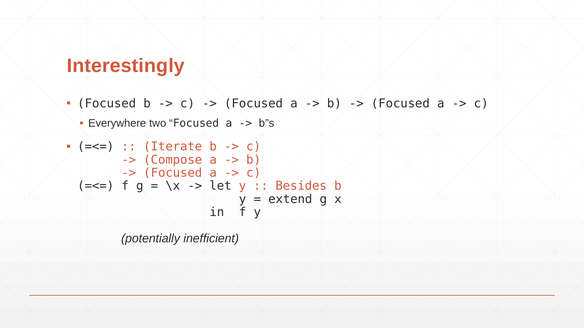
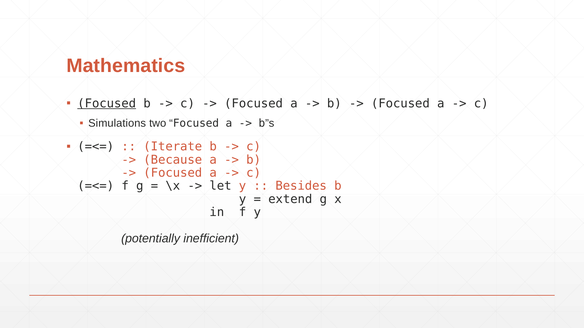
Interestingly: Interestingly -> Mathematics (126, 66)
Focused underline: none -> present (107, 104)
Everywhere: Everywhere -> Simulations (117, 123)
Compose: Compose -> Because (173, 160)
